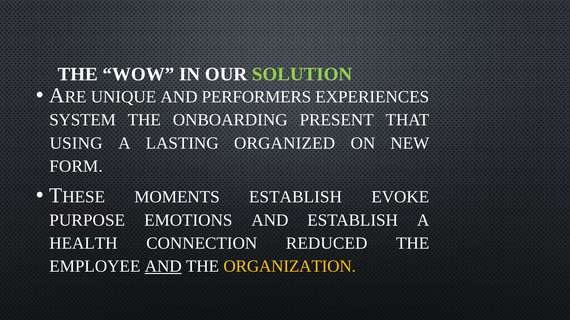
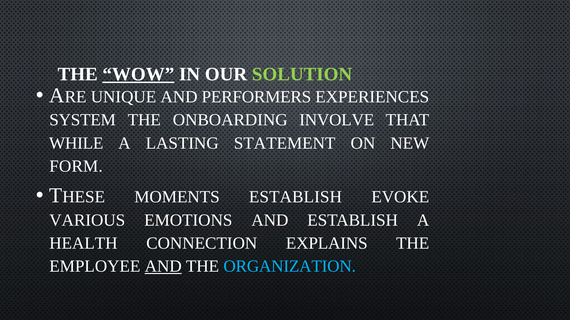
WOW underline: none -> present (138, 74)
PRESENT: PRESENT -> INVOLVE (337, 120)
USING: USING -> WHILE (76, 143)
ORGANIZED: ORGANIZED -> STATEMENT (285, 143)
PURPOSE: PURPOSE -> VARIOUS (87, 220)
REDUCED: REDUCED -> EXPLAINS (327, 244)
ORGANIZATION colour: yellow -> light blue (290, 267)
